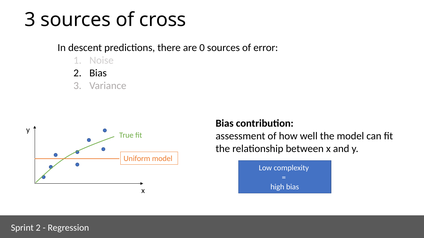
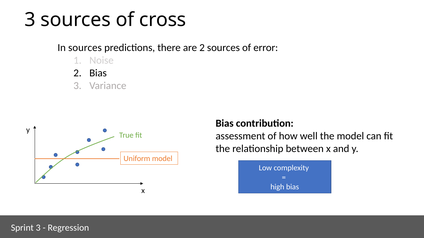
In descent: descent -> sources (85, 48)
are 0: 0 -> 2 (202, 48)
Sprint 2: 2 -> 3 (38, 228)
